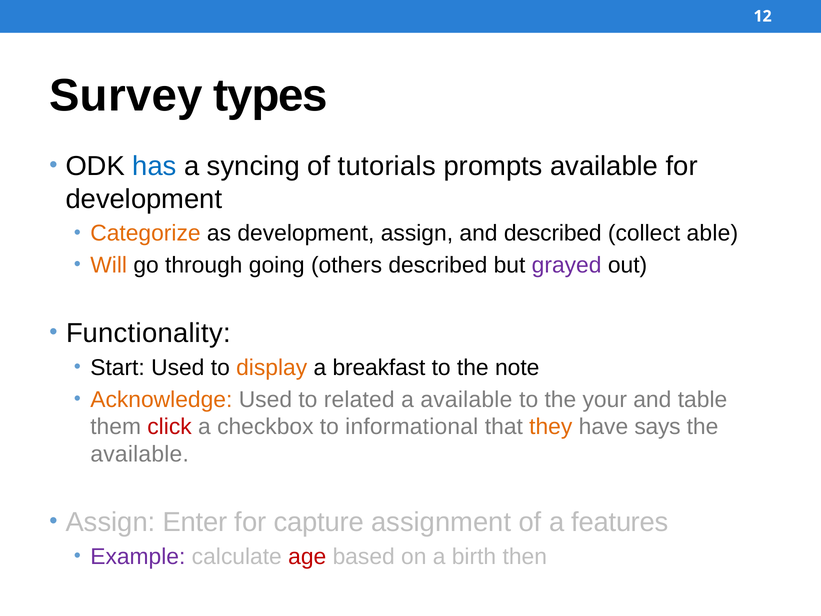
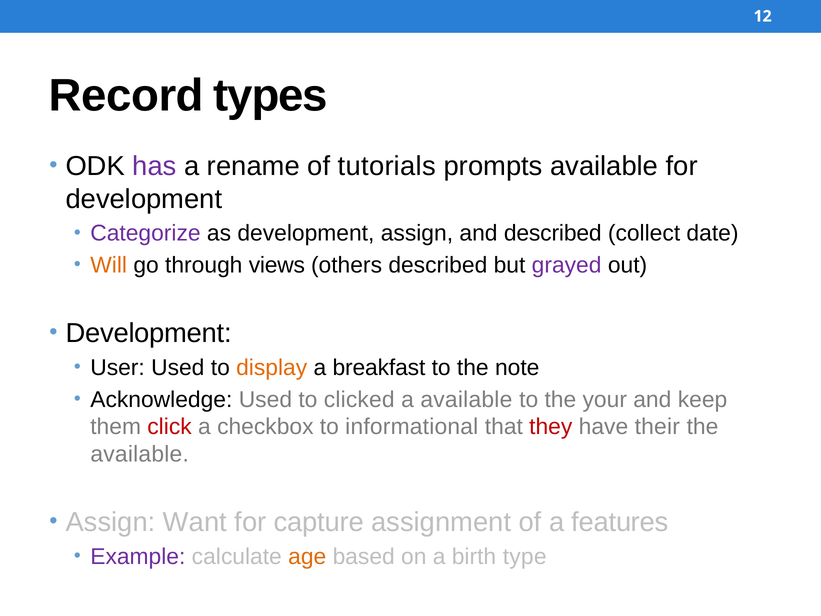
Survey: Survey -> Record (126, 96)
has colour: blue -> purple (155, 166)
syncing: syncing -> rename (253, 166)
Categorize colour: orange -> purple (145, 233)
able: able -> date (713, 233)
going: going -> views (277, 265)
Functionality: Functionality -> Development (149, 333)
Start: Start -> User (118, 367)
Acknowledge colour: orange -> black (161, 399)
related: related -> clicked (359, 399)
table: table -> keep (703, 399)
they colour: orange -> red (551, 427)
says: says -> their (657, 427)
Enter: Enter -> Want (195, 522)
age colour: red -> orange (307, 556)
then: then -> type (525, 556)
